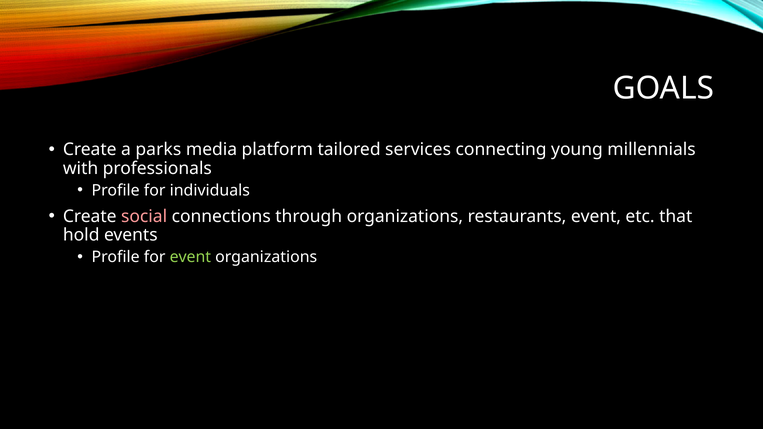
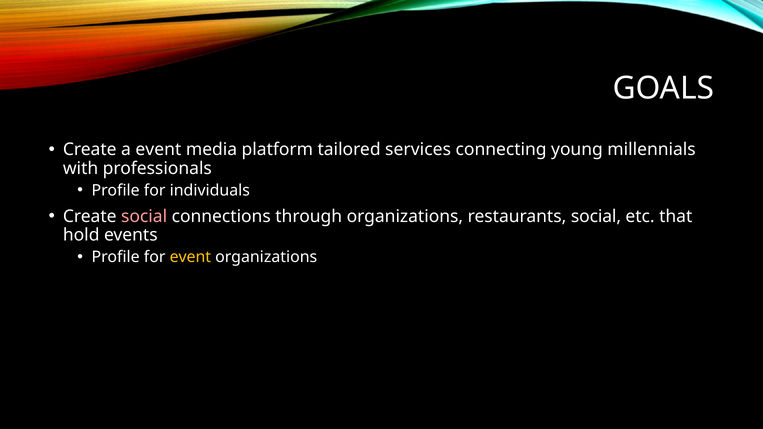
a parks: parks -> event (158, 150)
restaurants event: event -> social (596, 216)
event colour: light green -> yellow (190, 257)
